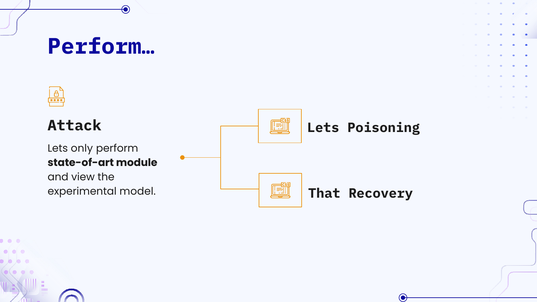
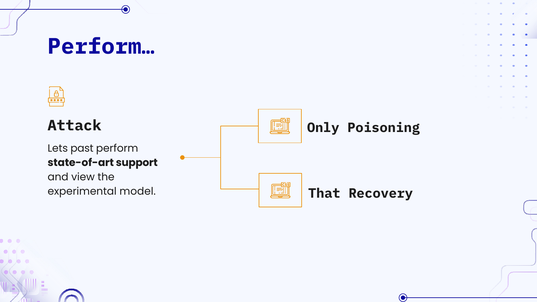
Attack Lets: Lets -> Only (323, 128)
only: only -> past (82, 148)
module: module -> support (137, 163)
